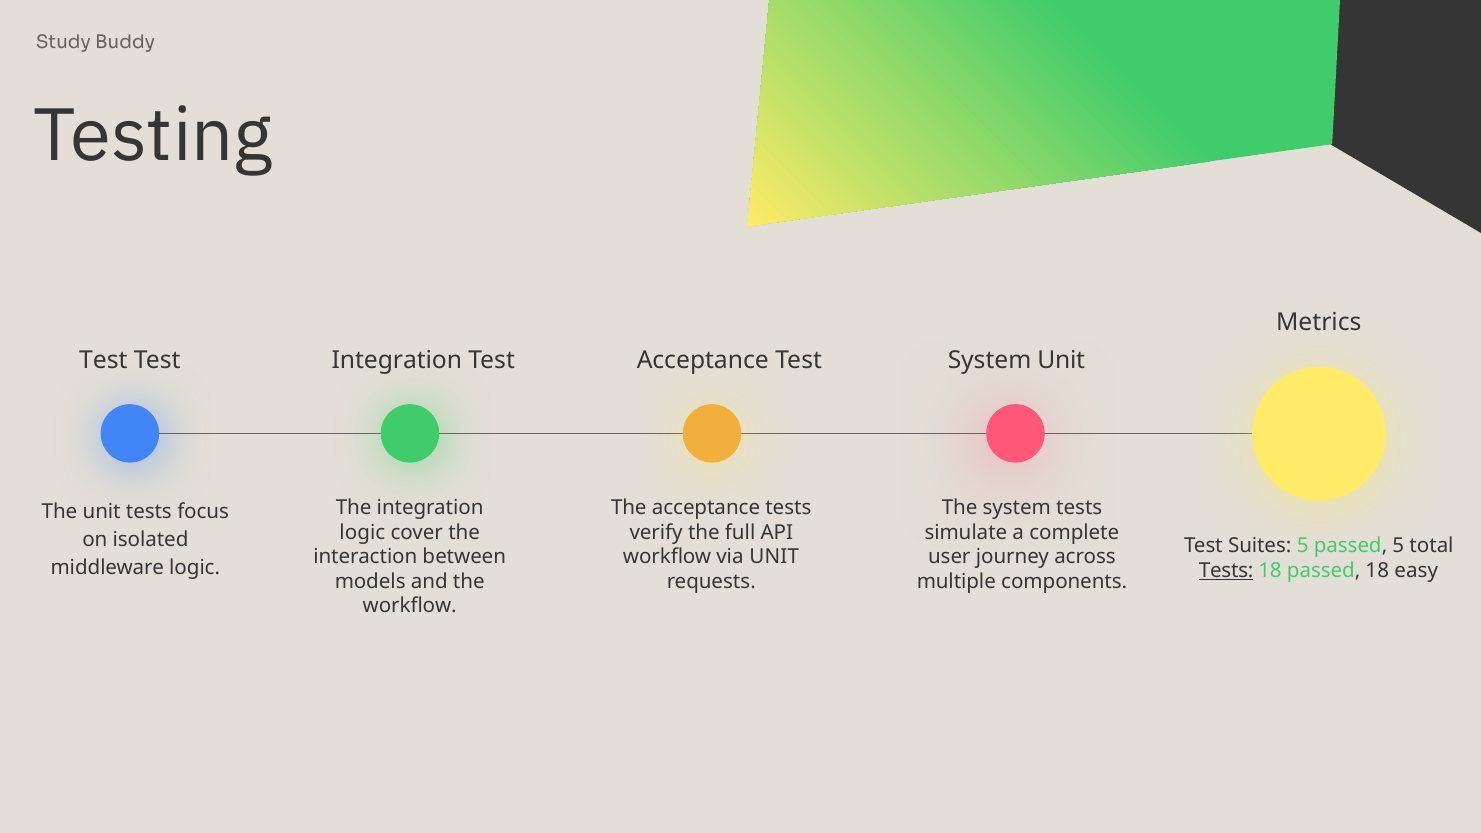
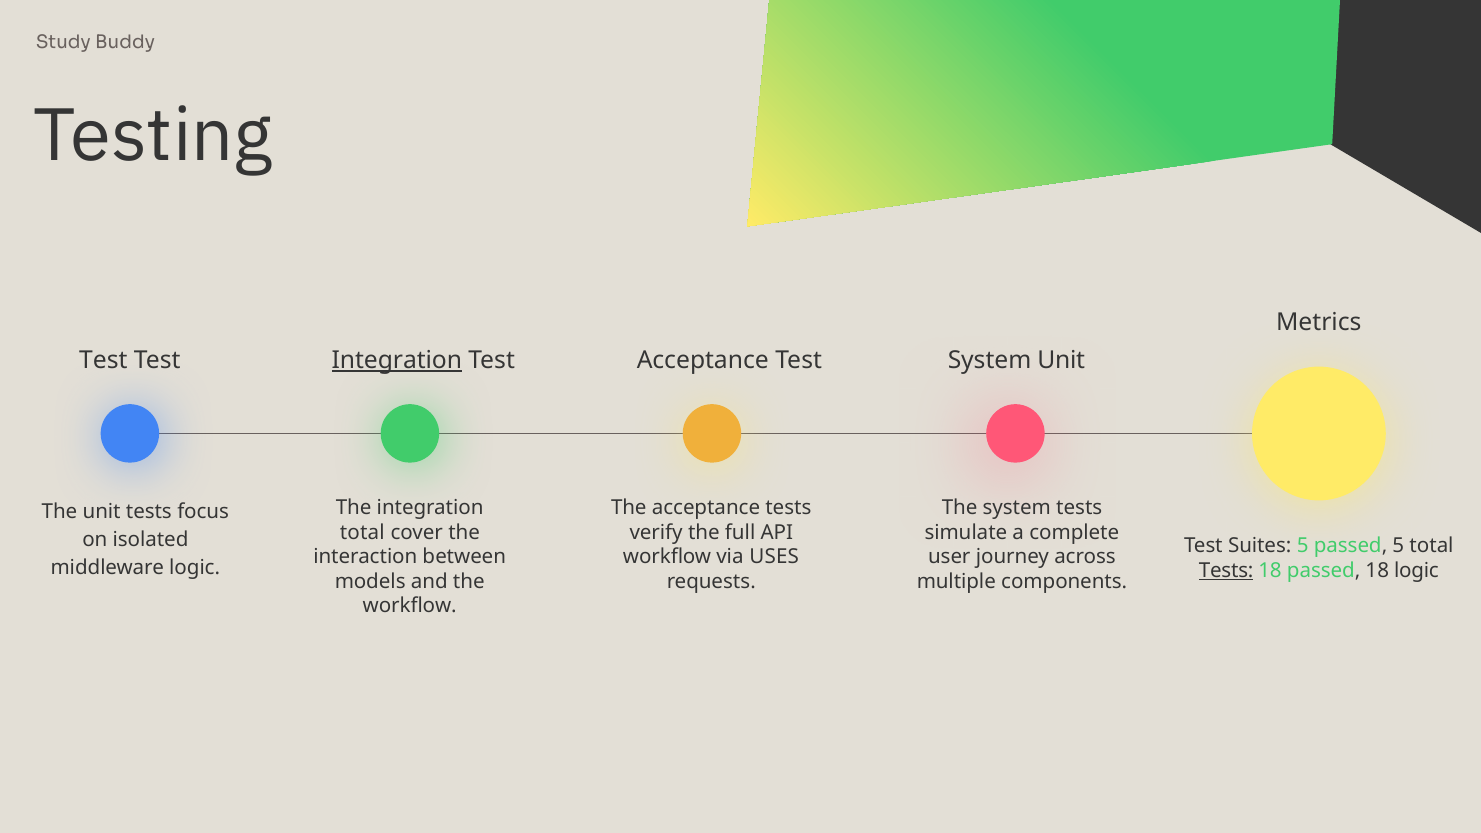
Integration underline: none -> present (397, 360)
logic: logic -> total (362, 533)
via UNIT: UNIT -> USES (774, 557)
18 easy: easy -> logic (1416, 571)
